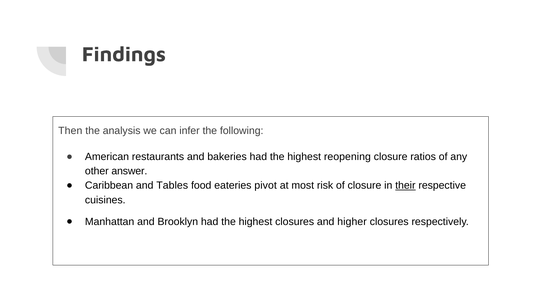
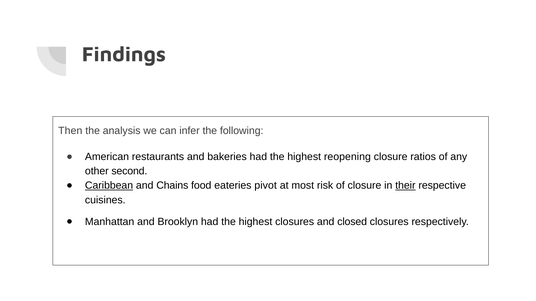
answer: answer -> second (129, 171)
Caribbean underline: none -> present (109, 186)
Tables: Tables -> Chains (172, 186)
higher: higher -> closed (352, 222)
